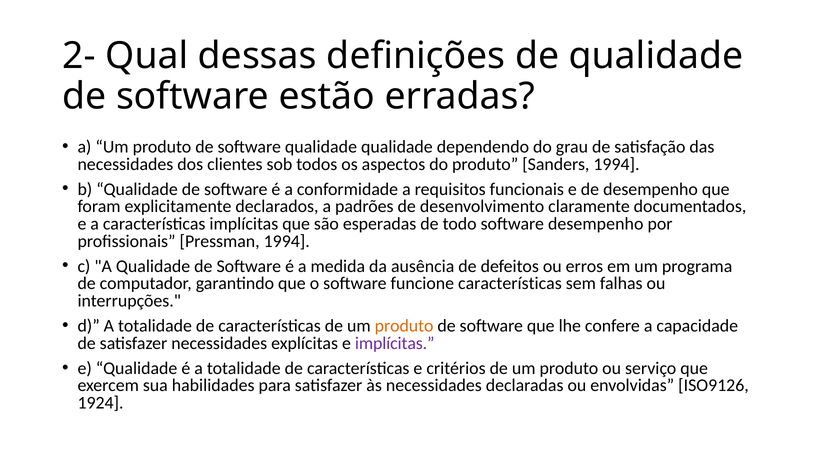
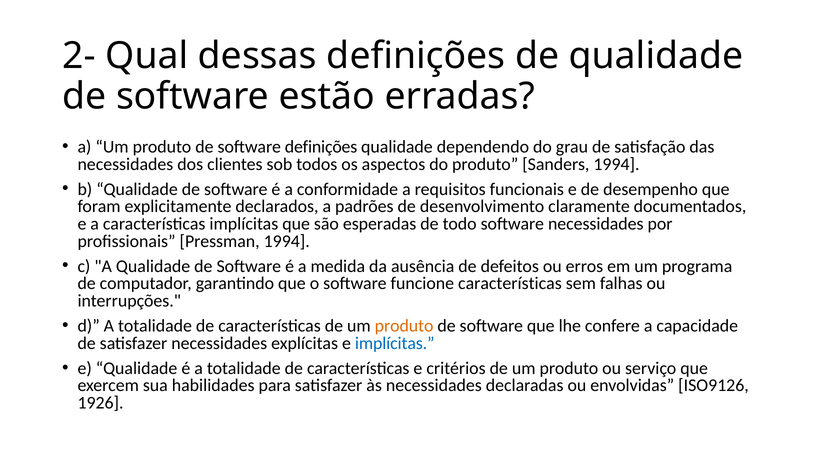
software qualidade: qualidade -> definições (321, 147)
software desempenho: desempenho -> necessidades (596, 224)
implícitas colour: purple -> blue (395, 343)
1924: 1924 -> 1926 (101, 403)
